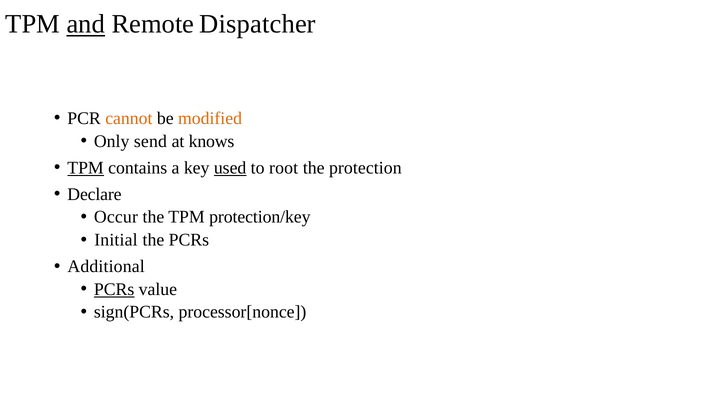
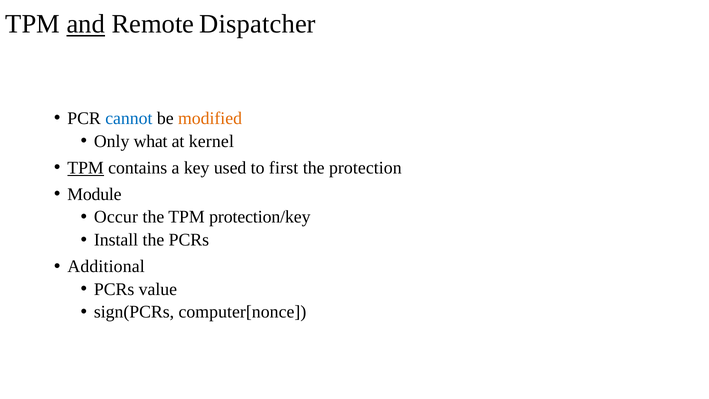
cannot colour: orange -> blue (129, 118)
send: send -> what (151, 141)
knows: knows -> kernel (211, 141)
used underline: present -> none (230, 168)
root: root -> first (284, 168)
Declare: Declare -> Module (94, 194)
Initial: Initial -> Install (116, 240)
PCRs underline: present -> none (114, 289)
processor[nonce: processor[nonce -> computer[nonce (242, 312)
